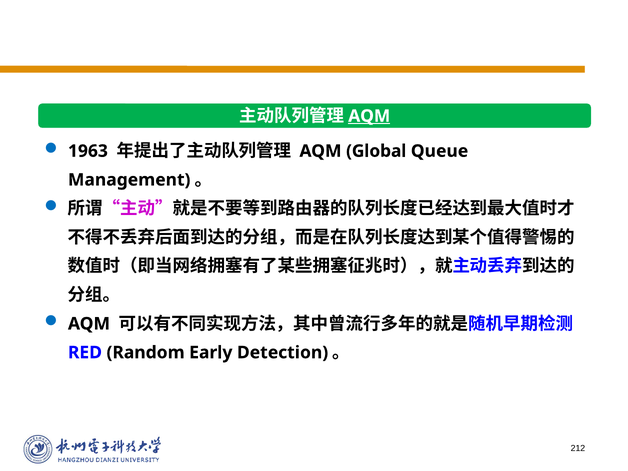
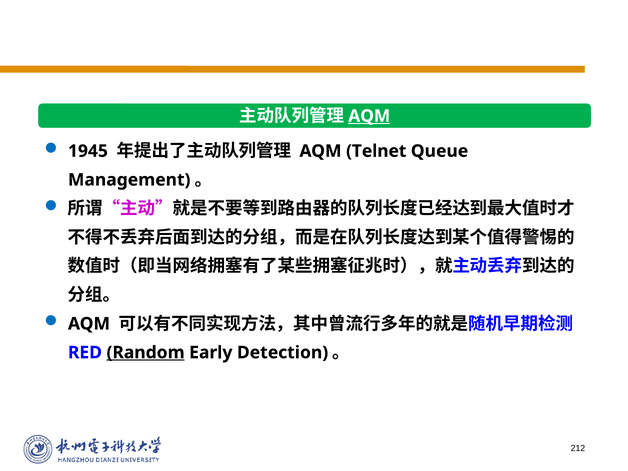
1963: 1963 -> 1945 (88, 151)
Global: Global -> Telnet (376, 151)
Random underline: none -> present (146, 353)
